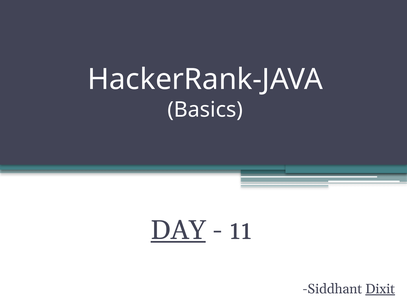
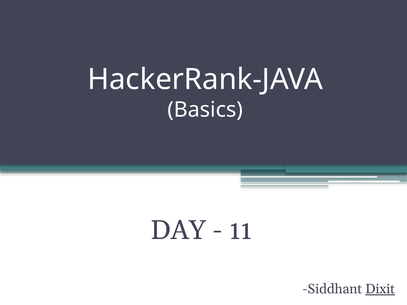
DAY underline: present -> none (178, 230)
